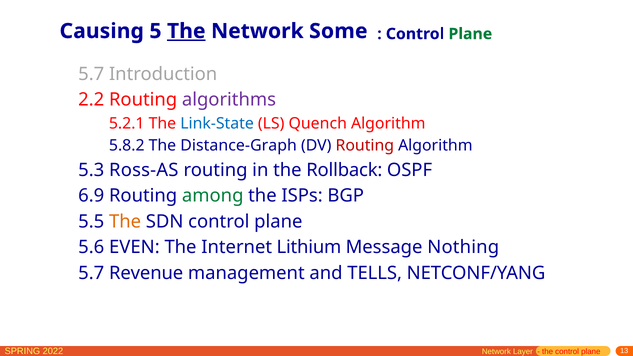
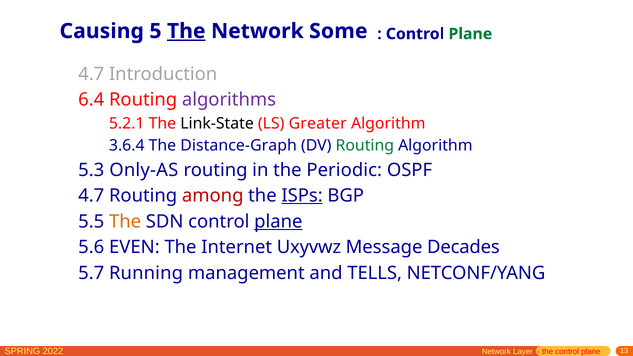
5.7: 5.7 -> 4.7 (91, 74)
2.2: 2.2 -> 6.4 (91, 100)
Link-State colour: blue -> black (217, 123)
Quench: Quench -> Greater (318, 123)
5.8.2: 5.8.2 -> 3.6.4 (127, 146)
Routing colour: red -> green (365, 146)
Ross-AS: Ross-AS -> Only-AS (144, 170)
Rollback: Rollback -> Periodic (344, 170)
6.9: 6.9 -> 4.7 (91, 196)
among colour: green -> red (213, 196)
ISPs underline: none -> present (302, 196)
plane underline: none -> present (278, 222)
Lithium: Lithium -> Uxyvwz (309, 247)
Nothing: Nothing -> Decades (463, 247)
Revenue: Revenue -> Running (146, 273)
